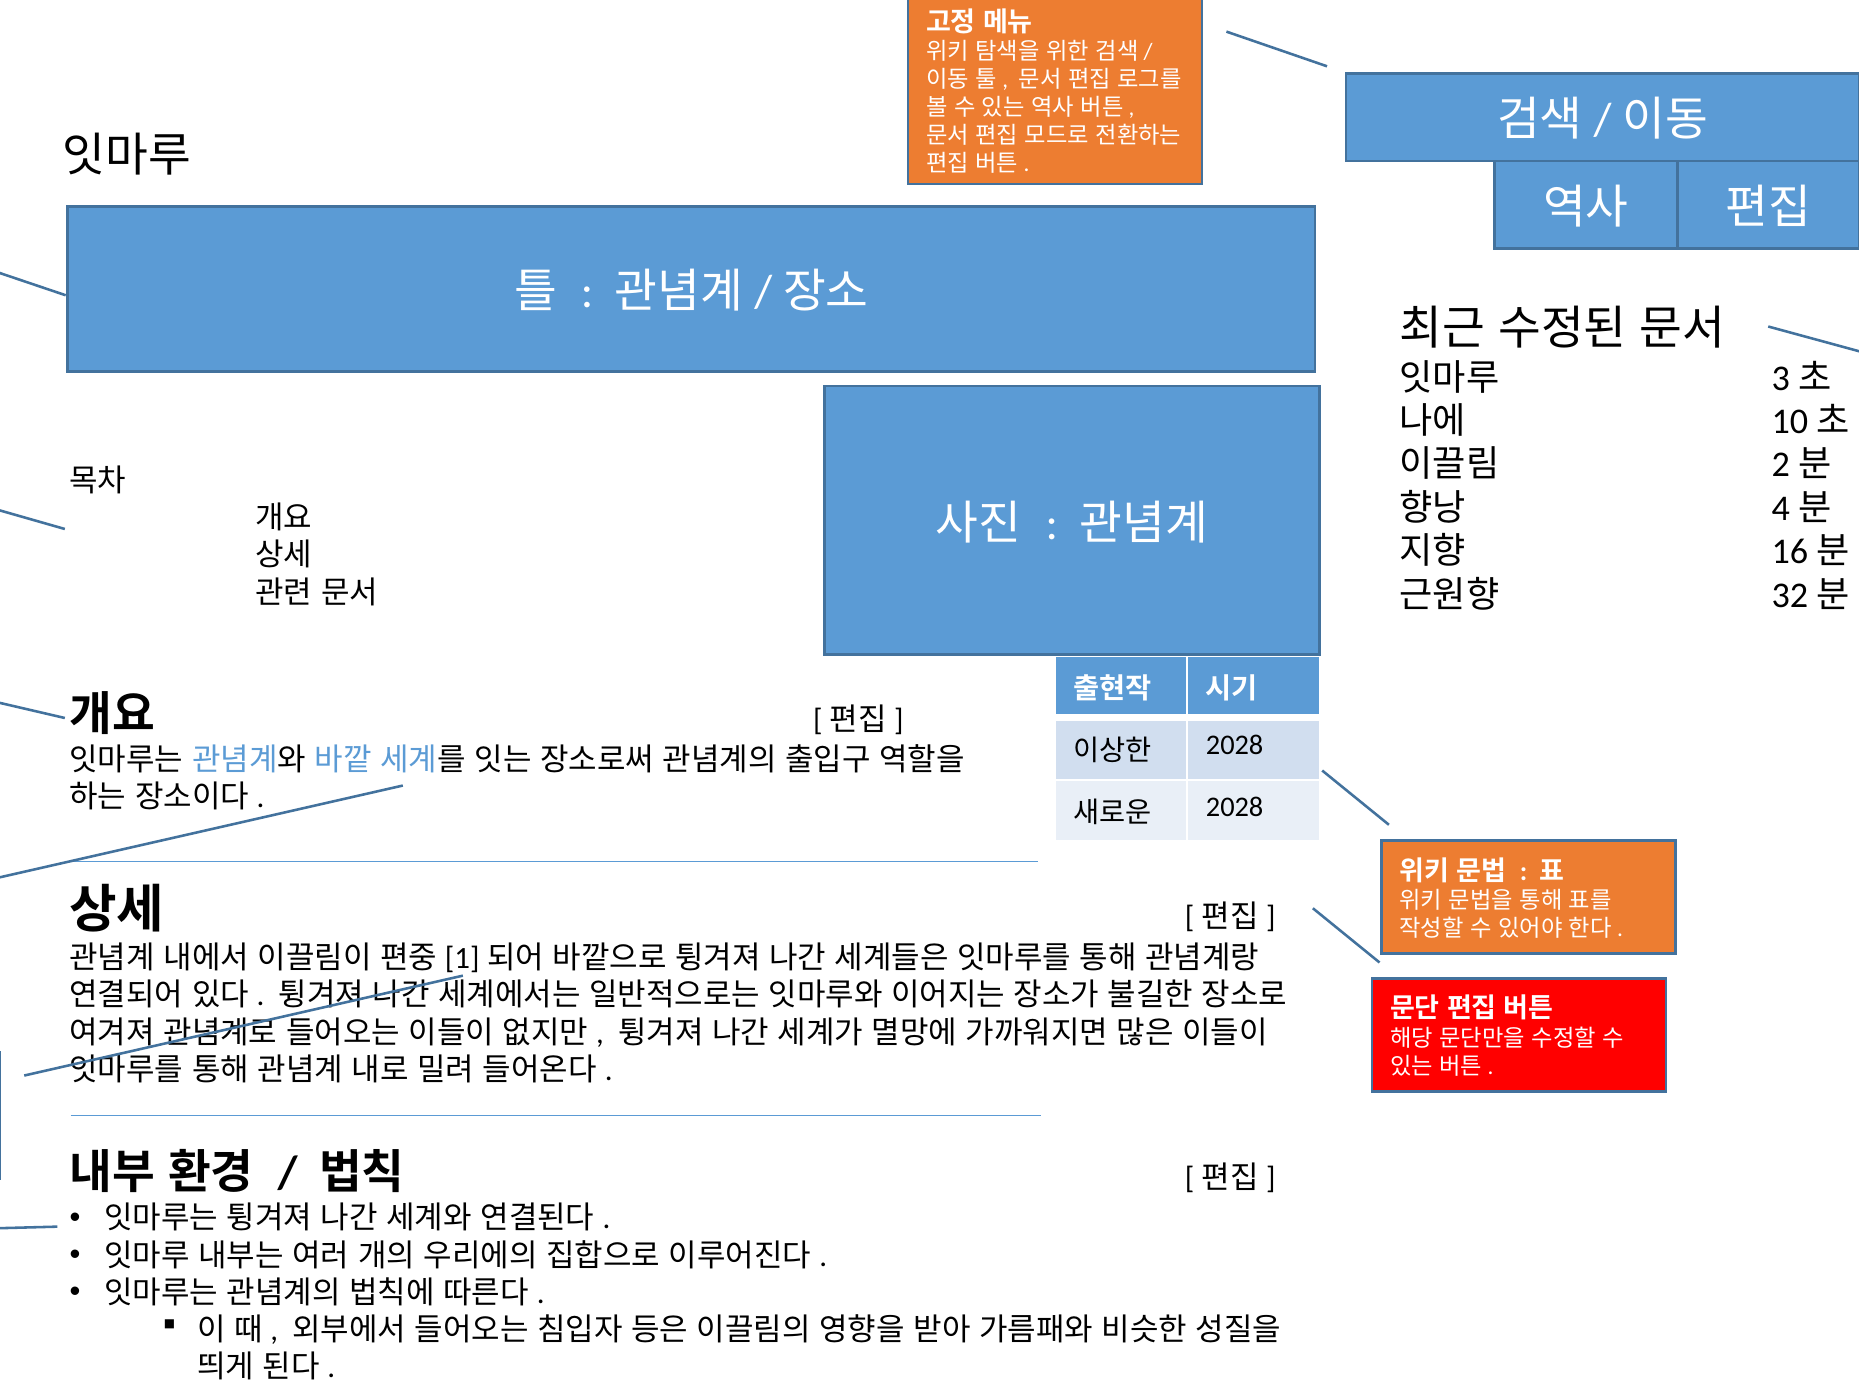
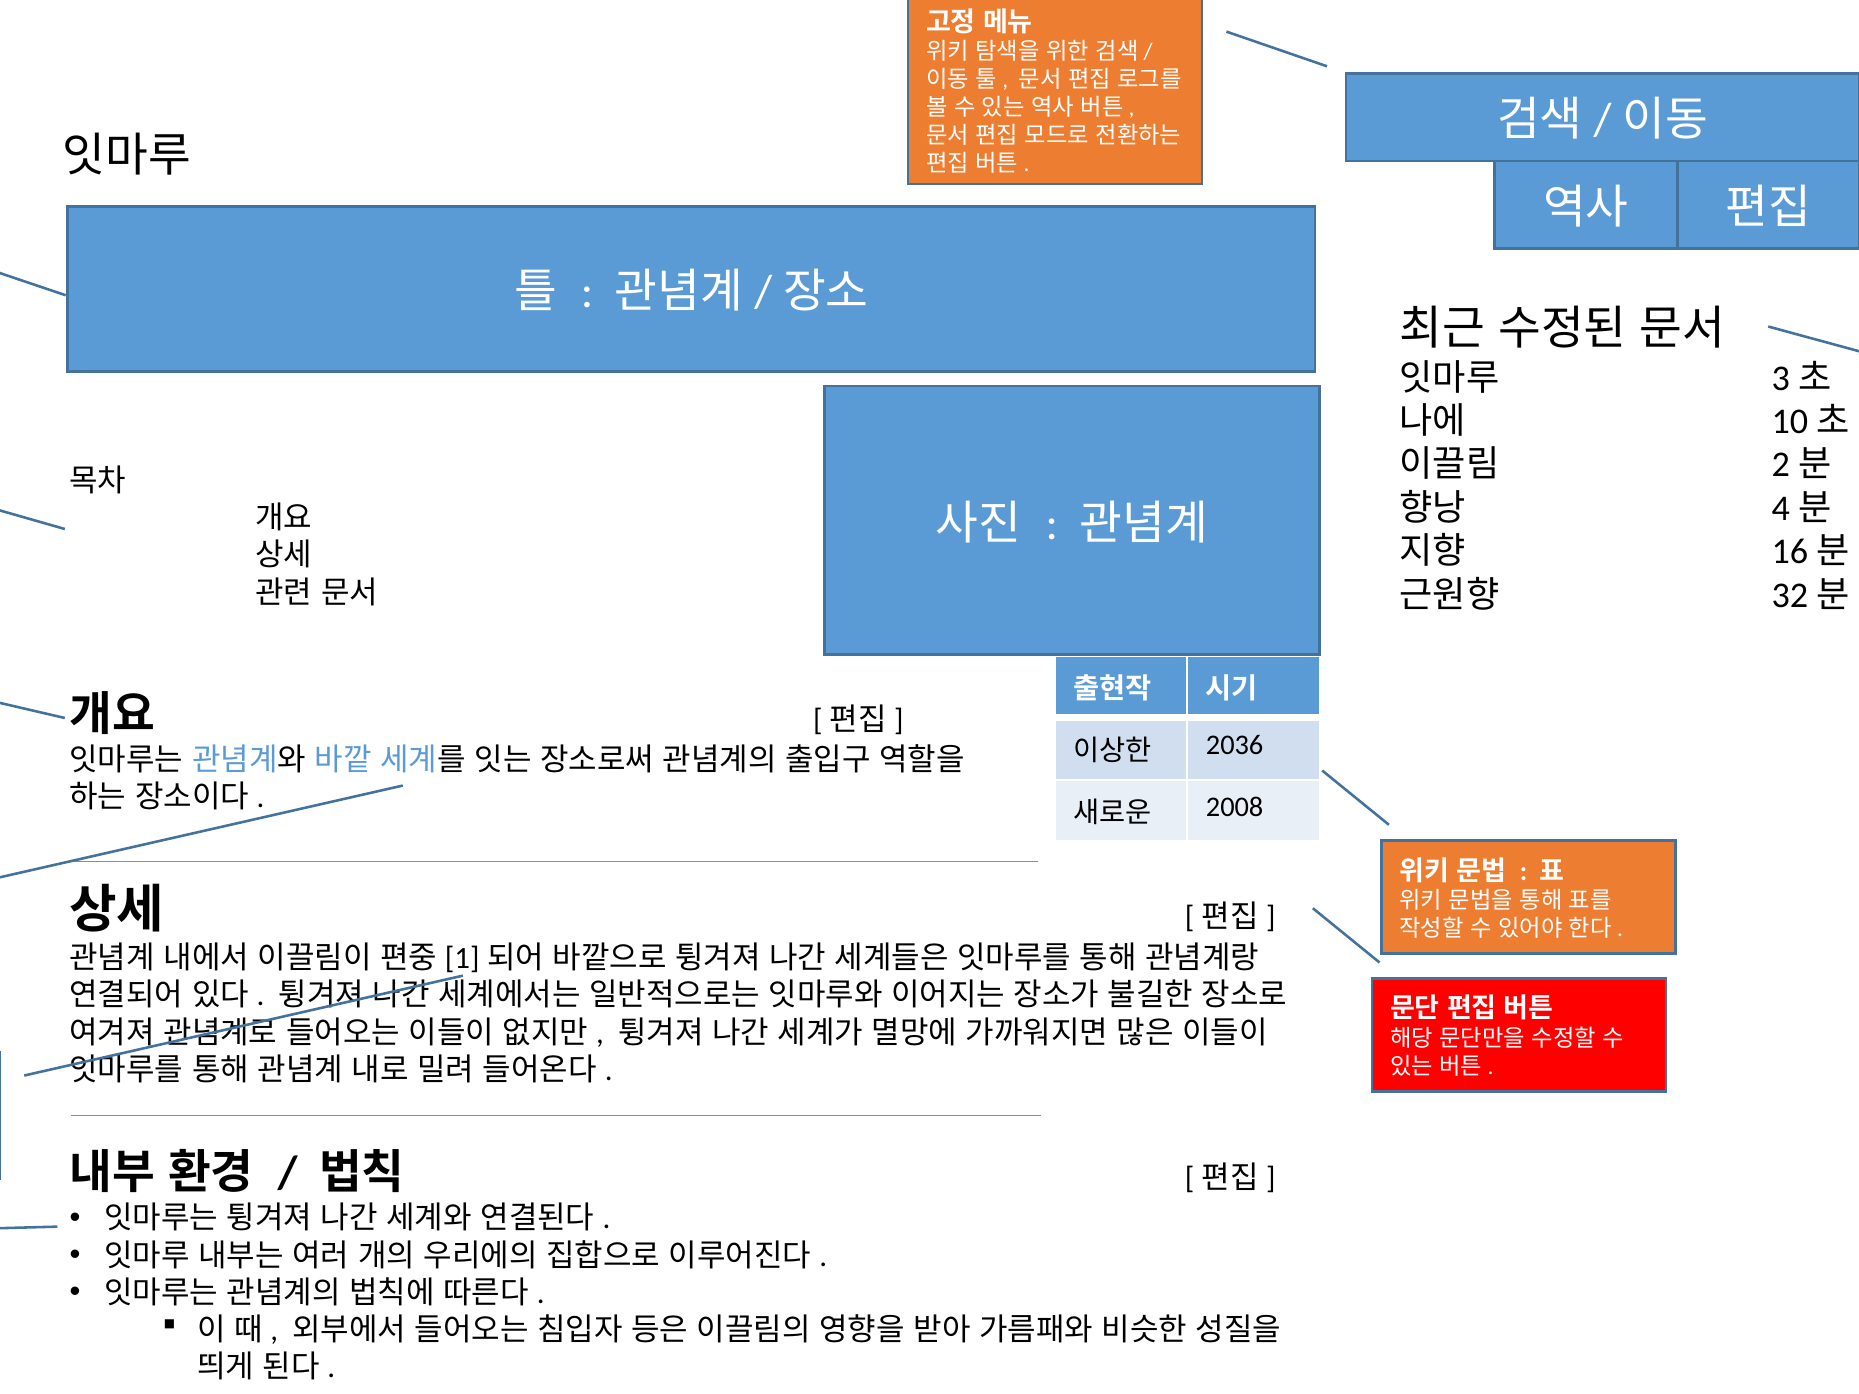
2028: 2028 -> 2036 (1235, 745)
2028: 2028 -> 2008 (1235, 807)
